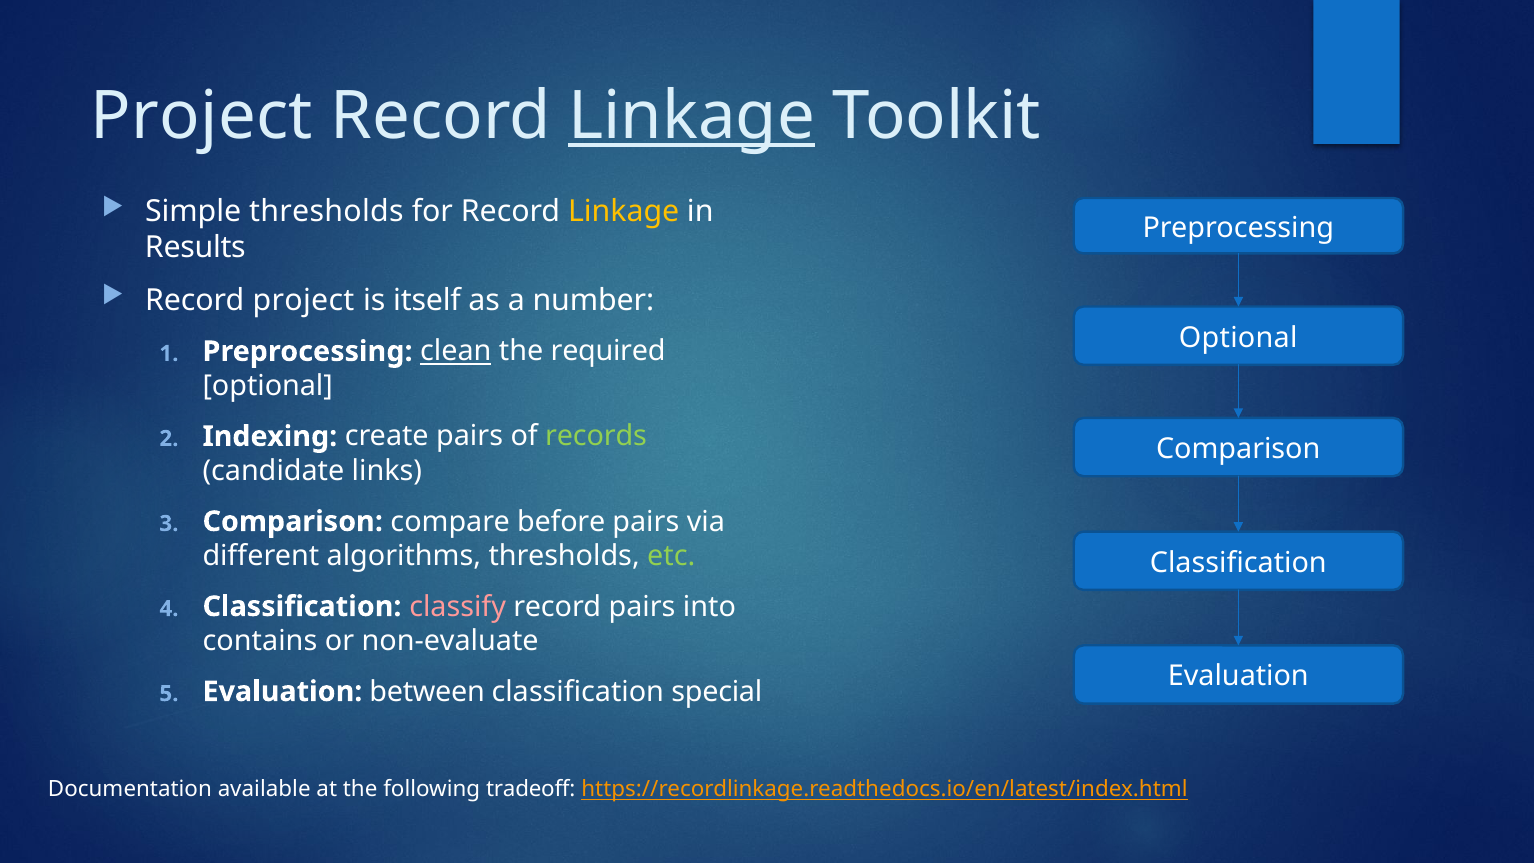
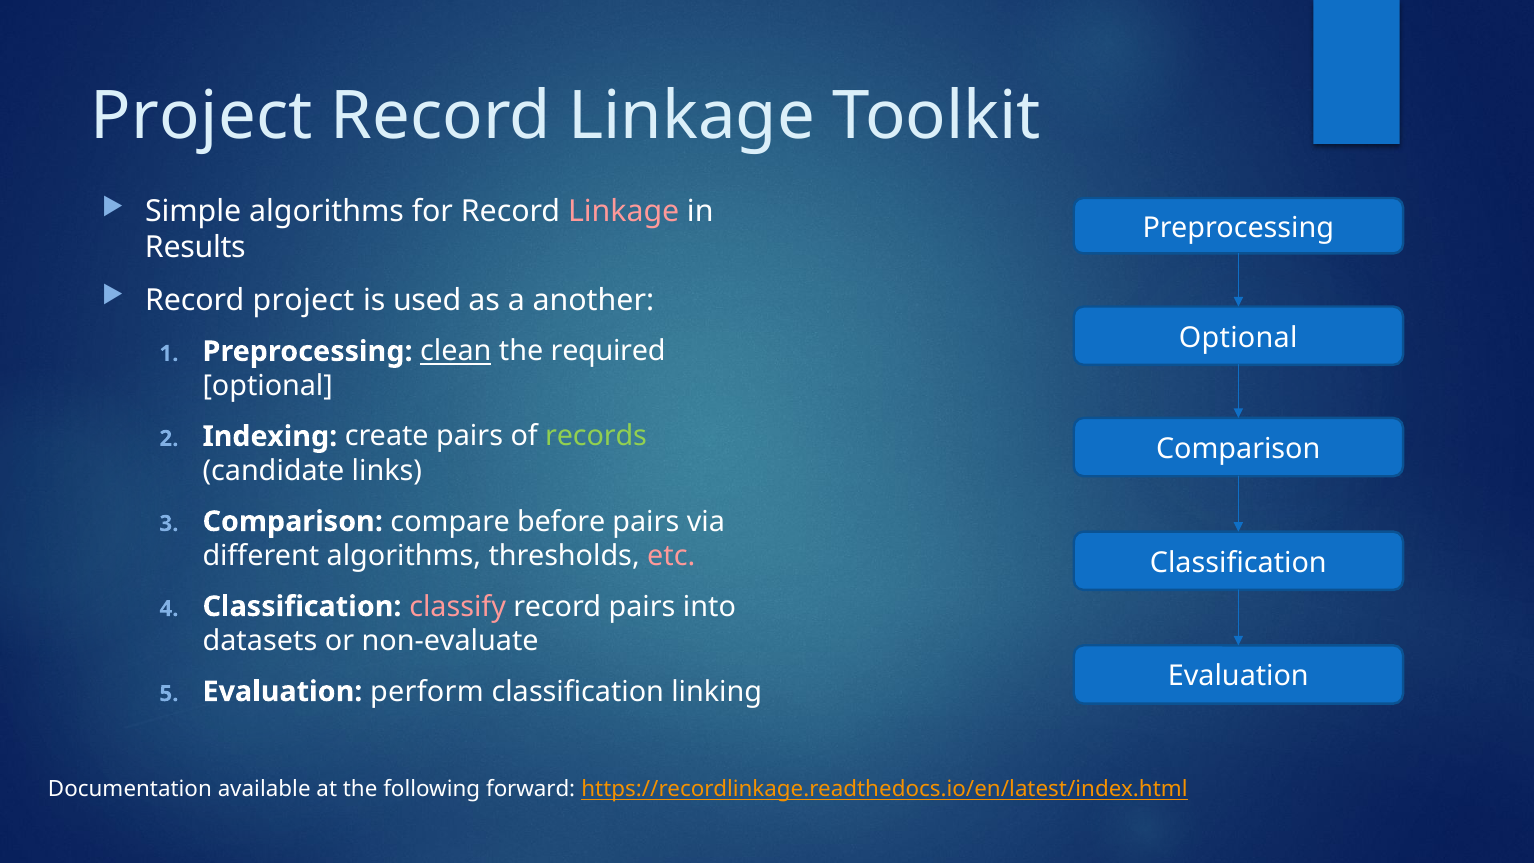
Linkage underline: present -> none (692, 116)
Simple thresholds: thresholds -> algorithms (327, 211)
Linkage colour: yellow -> pink (624, 211)
itself: itself -> used (427, 300)
number: number -> another (593, 300)
etc colour: light green -> pink (671, 556)
contains: contains -> datasets (260, 641)
between: between -> perform (427, 691)
special: special -> linking (717, 691)
tradeoff: tradeoff -> forward (531, 789)
